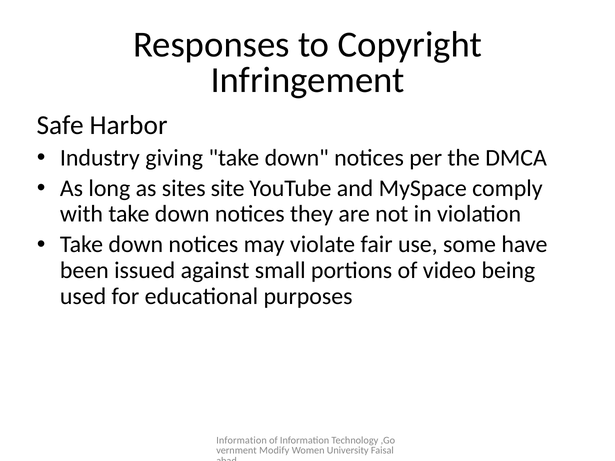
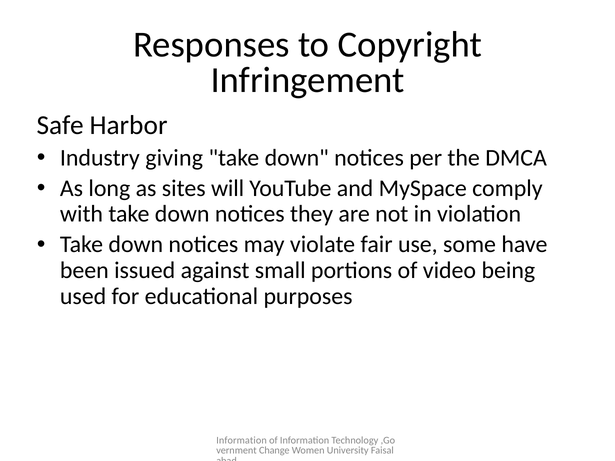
site: site -> will (228, 188)
Modify: Modify -> Change (274, 451)
